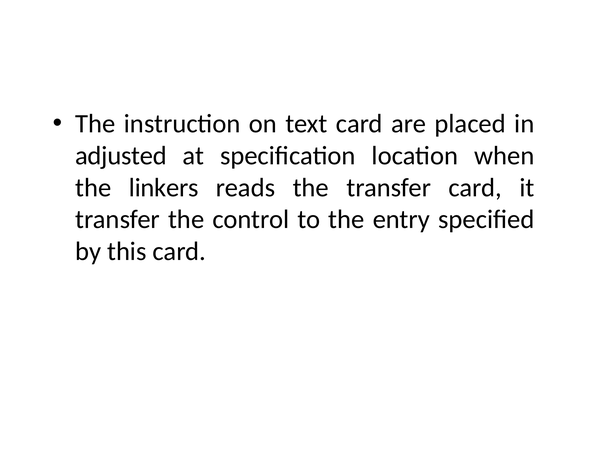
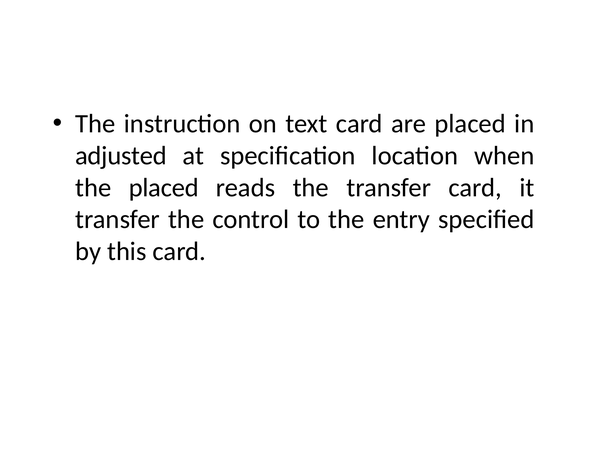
the linkers: linkers -> placed (164, 188)
